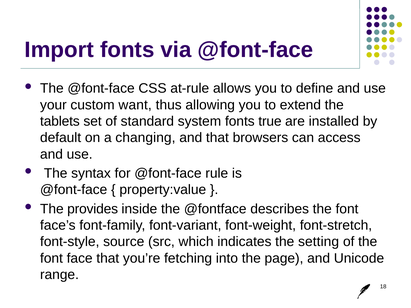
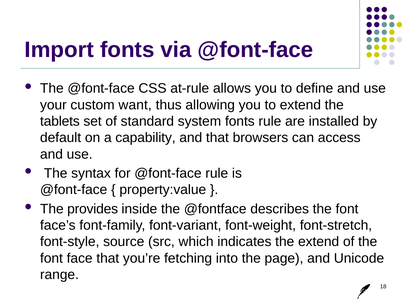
fonts true: true -> rule (270, 121)
changing: changing -> capability (146, 138)
the setting: setting -> extend (319, 242)
